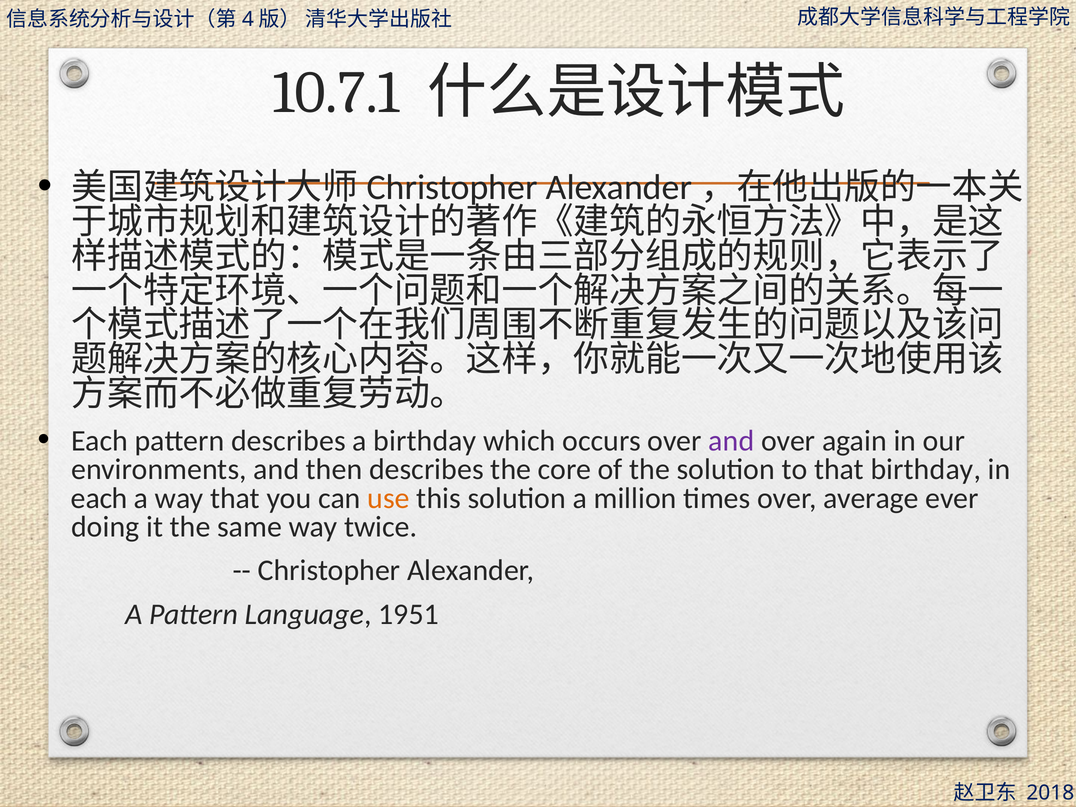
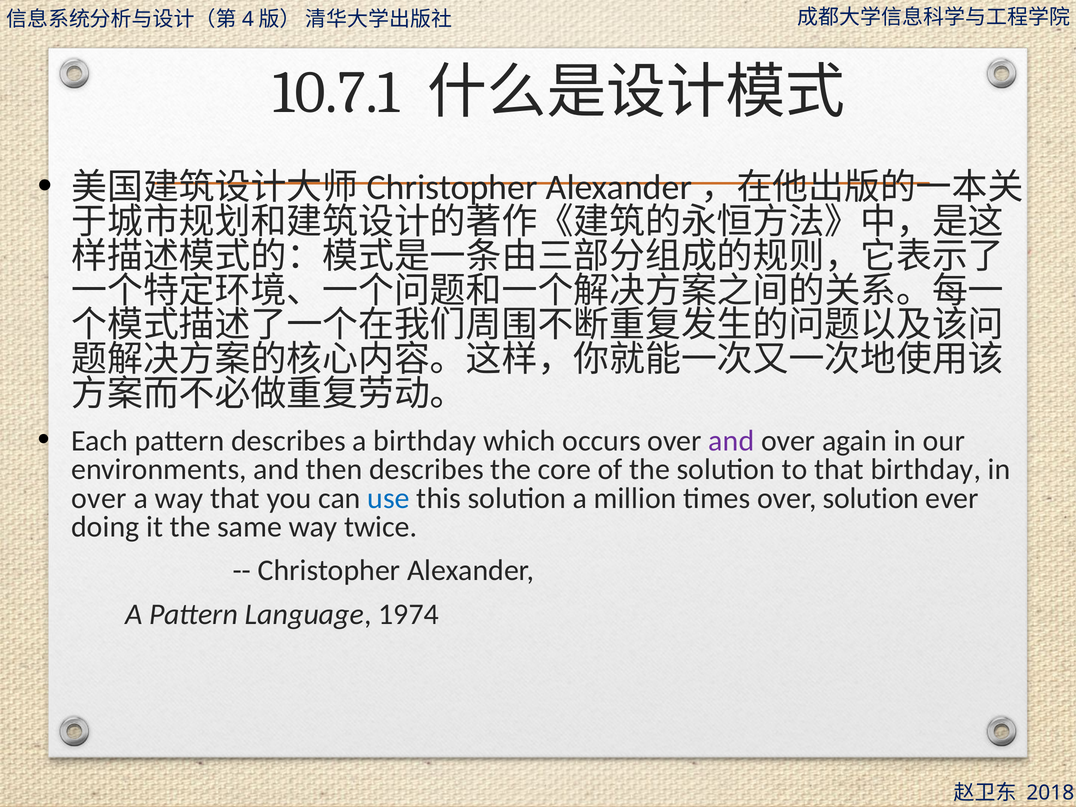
each: each -> over (99, 498)
use colour: orange -> blue (389, 498)
over average: average -> solution (871, 498)
1951: 1951 -> 1974 (409, 614)
